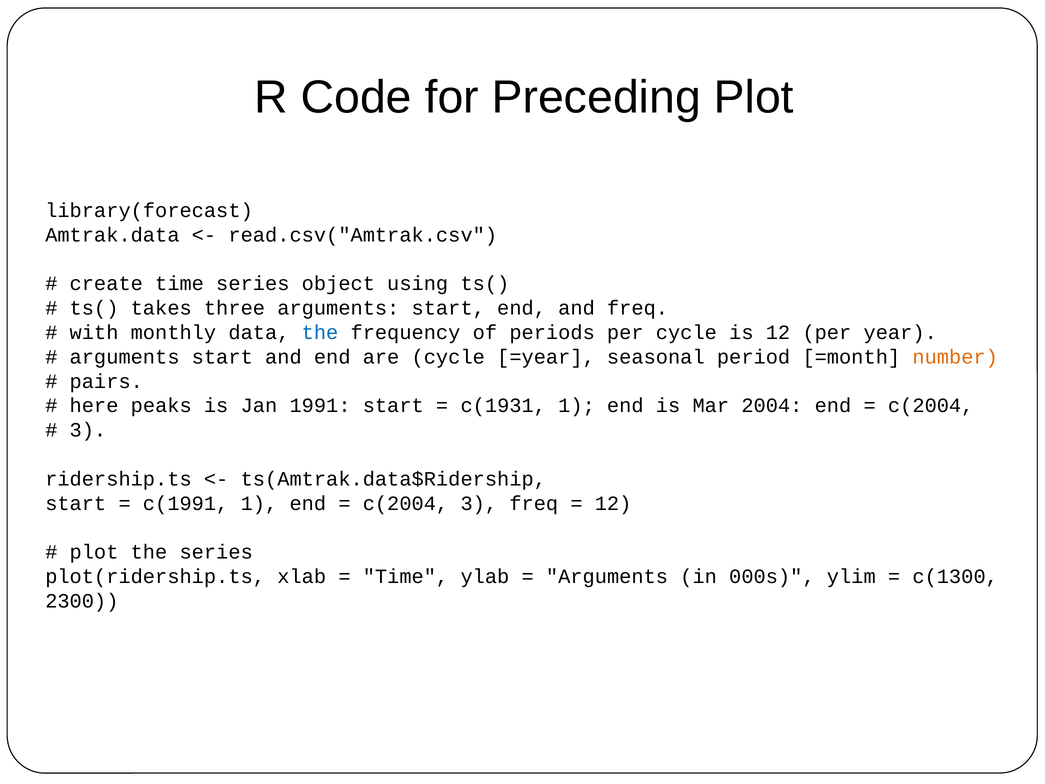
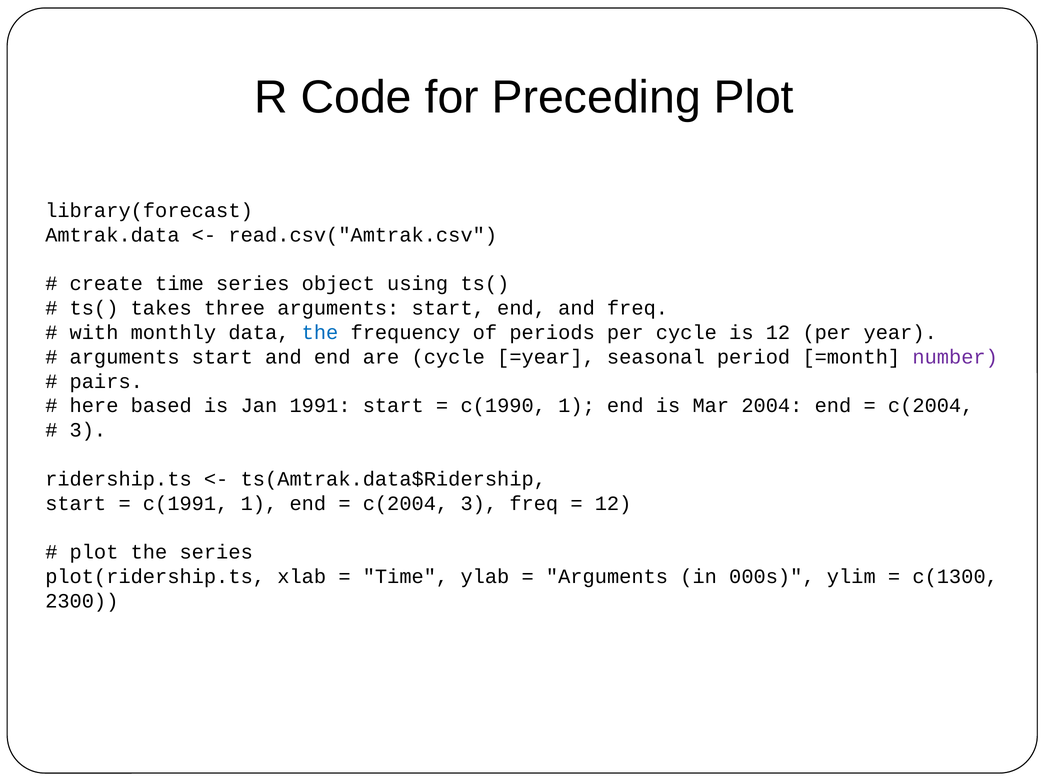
number colour: orange -> purple (955, 357)
peaks: peaks -> based (161, 406)
c(1931: c(1931 -> c(1990 (503, 406)
